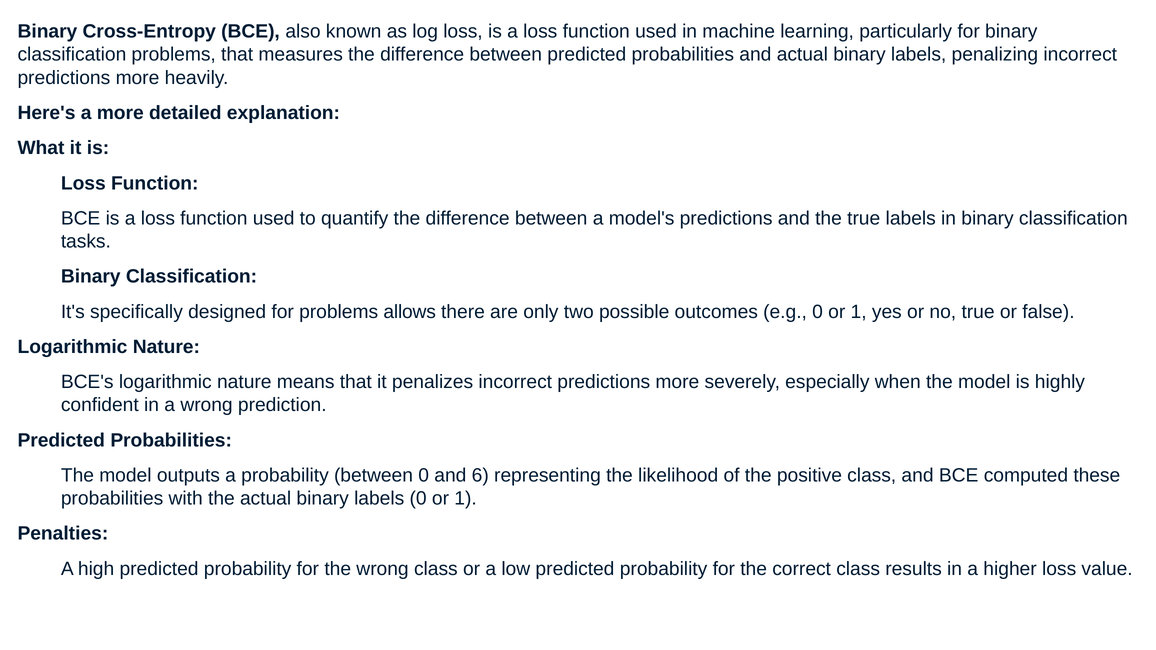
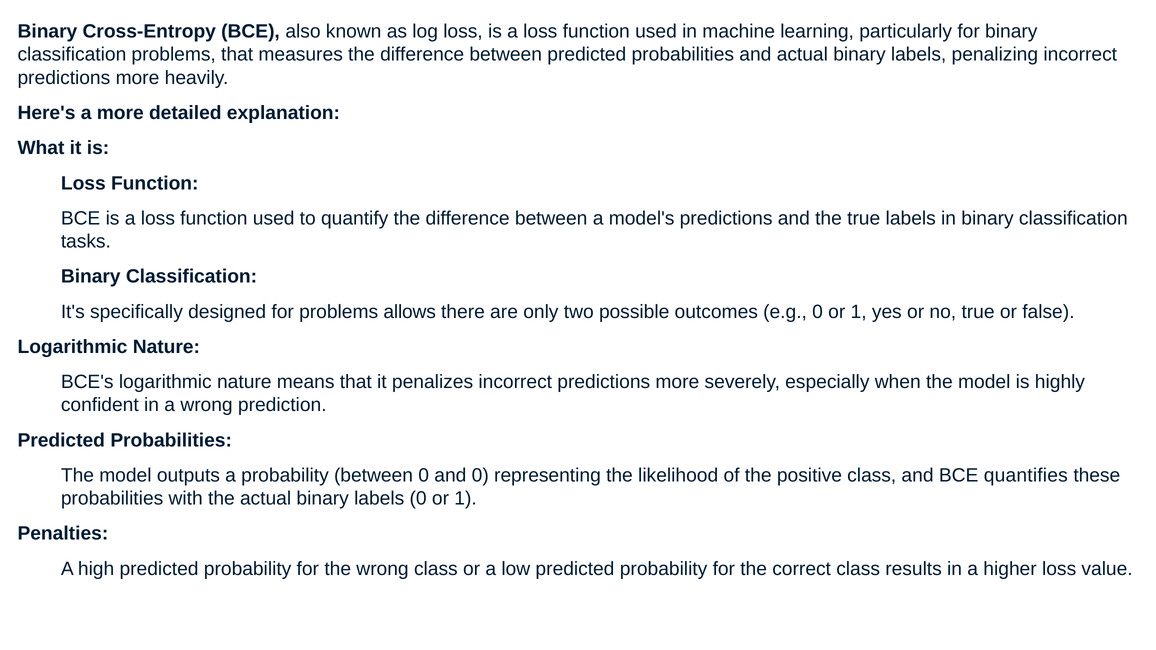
and 6: 6 -> 0 (480, 476)
computed: computed -> quantifies (1026, 476)
